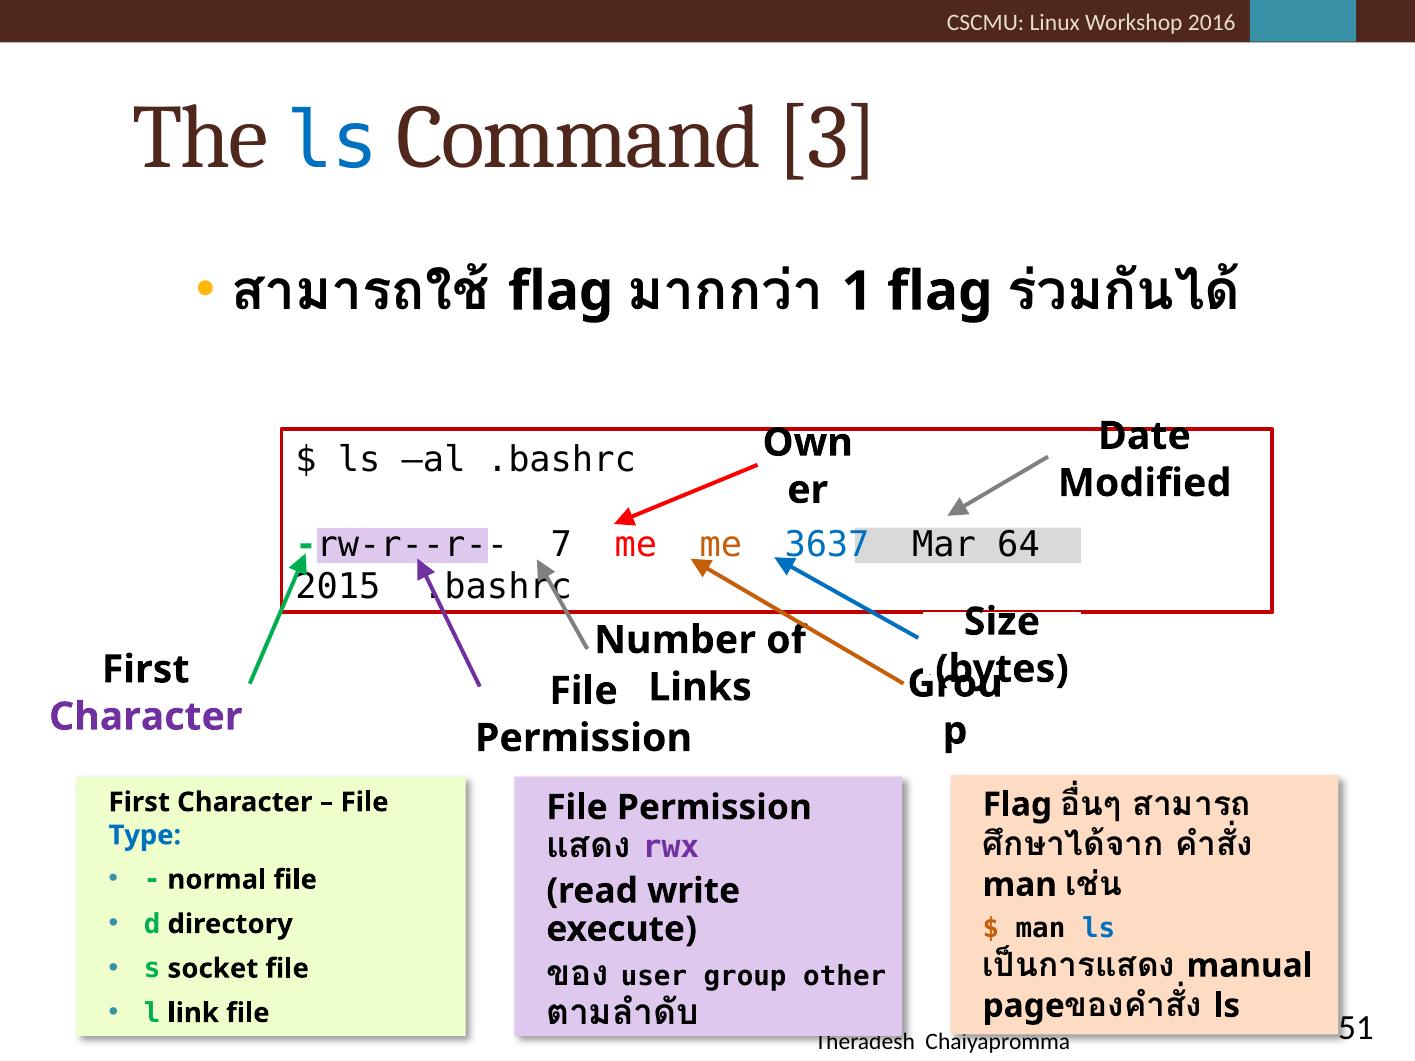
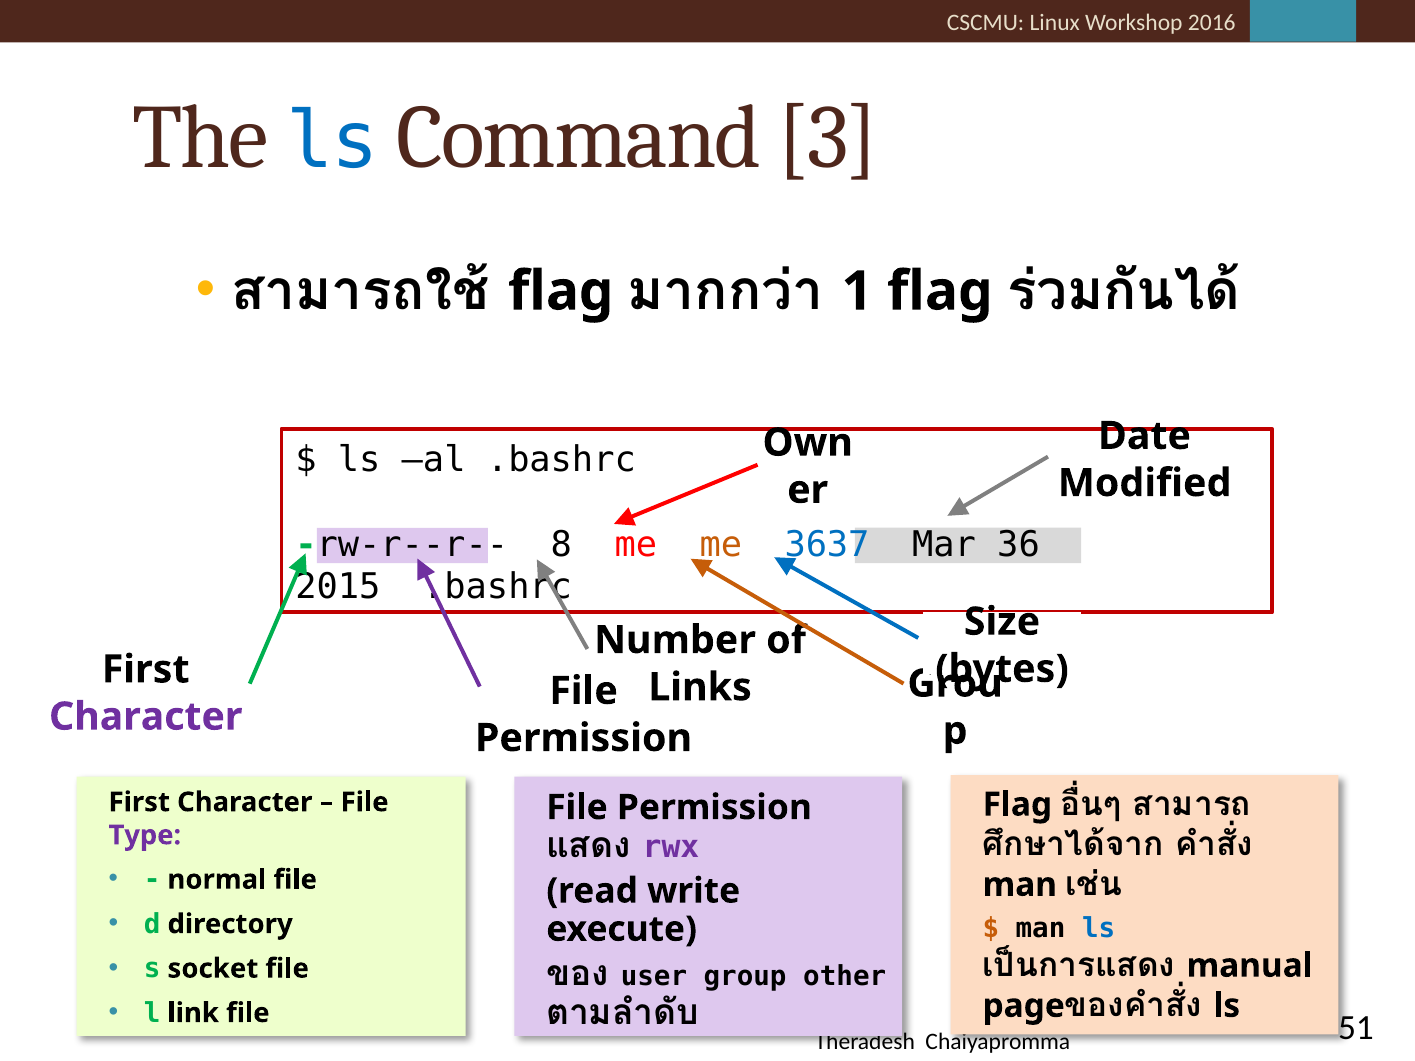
7: 7 -> 8 (561, 544)
64: 64 -> 36 (1019, 544)
Type colour: blue -> purple (145, 835)
